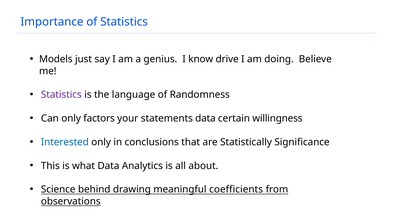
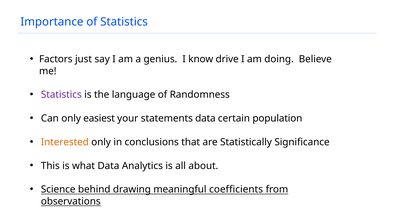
Models: Models -> Factors (56, 59)
factors: factors -> easiest (99, 118)
willingness: willingness -> population (277, 118)
Interested colour: blue -> orange (65, 142)
